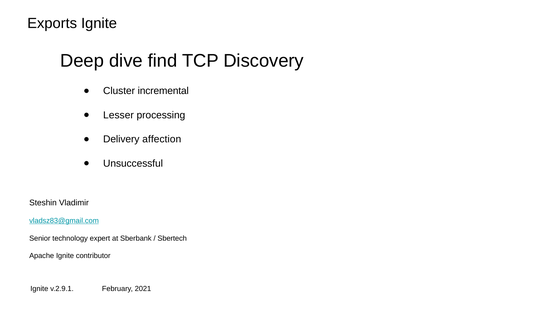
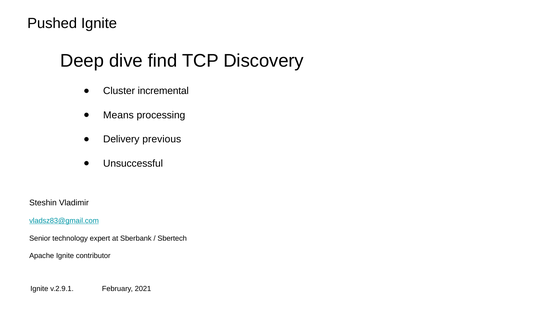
Exports: Exports -> Pushed (52, 23)
Lesser: Lesser -> Means (118, 115)
affection: affection -> previous (162, 139)
